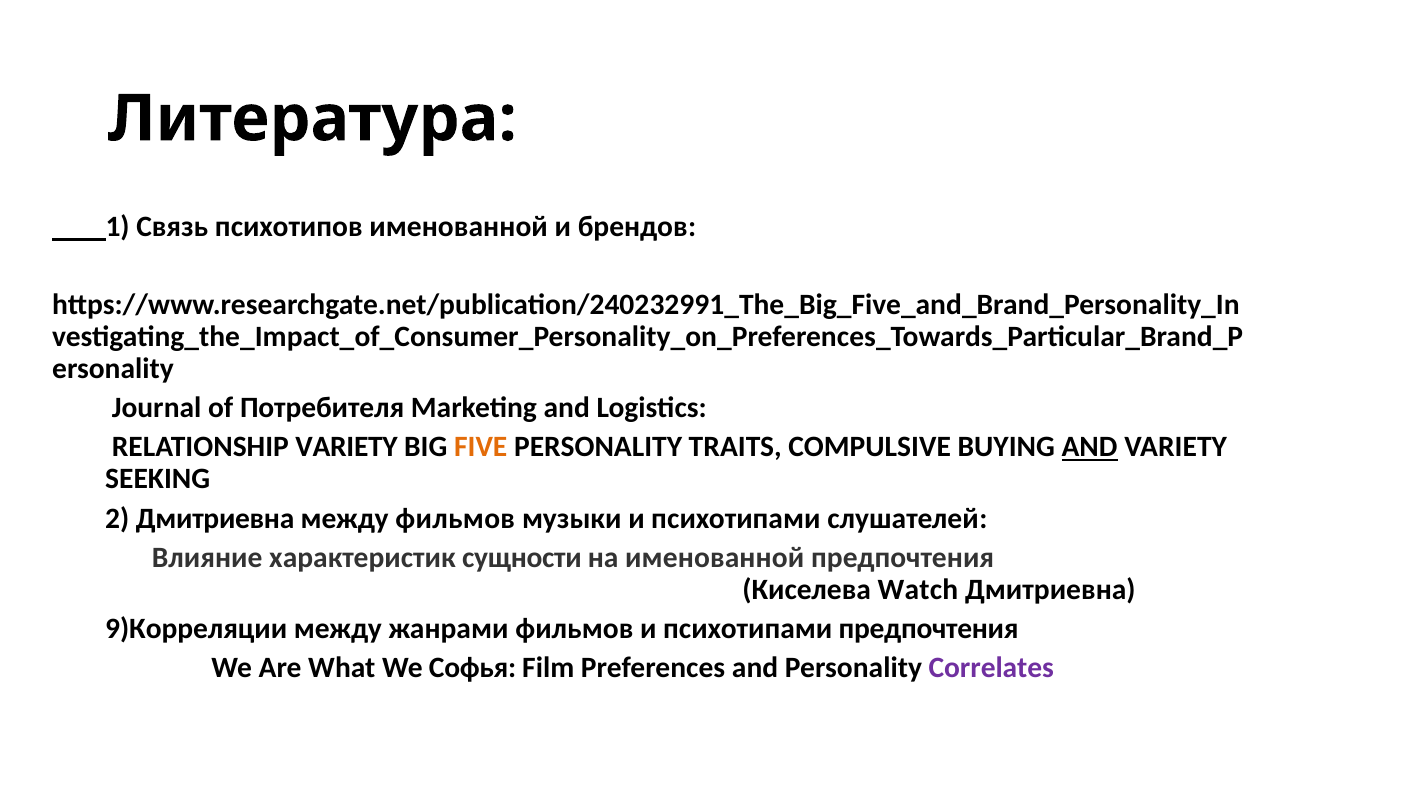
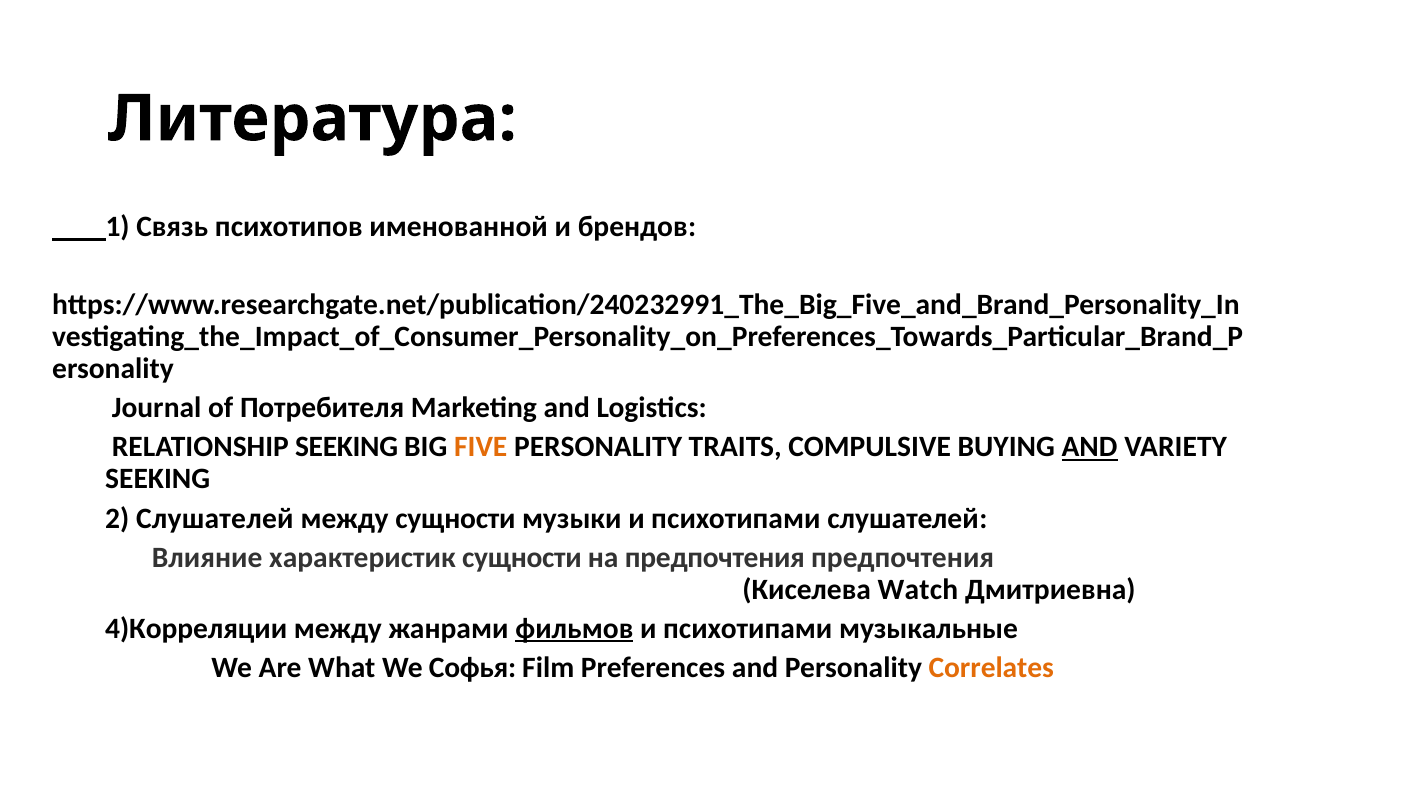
RELATIONSHIP VARIETY: VARIETY -> SEEKING (347, 447)
2 Дмитриевна: Дмитриевна -> Слушателей (215, 519)
между фильмов: фильмов -> сущности (455, 519)
на именованной: именованной -> предпочтения (715, 558)
9)Корреляции: 9)Корреляции -> 4)Корреляции (196, 629)
фильмов underline: none -> present (574, 629)
психотипами предпочтения: предпочтения -> музыкальные (928, 629)
Correlates colour: purple -> orange (991, 668)
